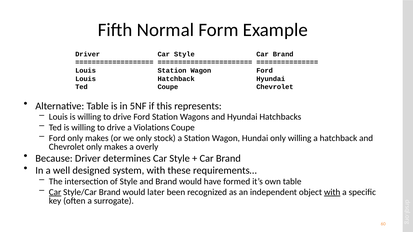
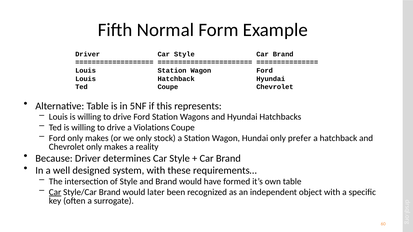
only willing: willing -> prefer (300, 138)
overly: overly -> reality (147, 147)
with underline: present -> none (332, 192)
